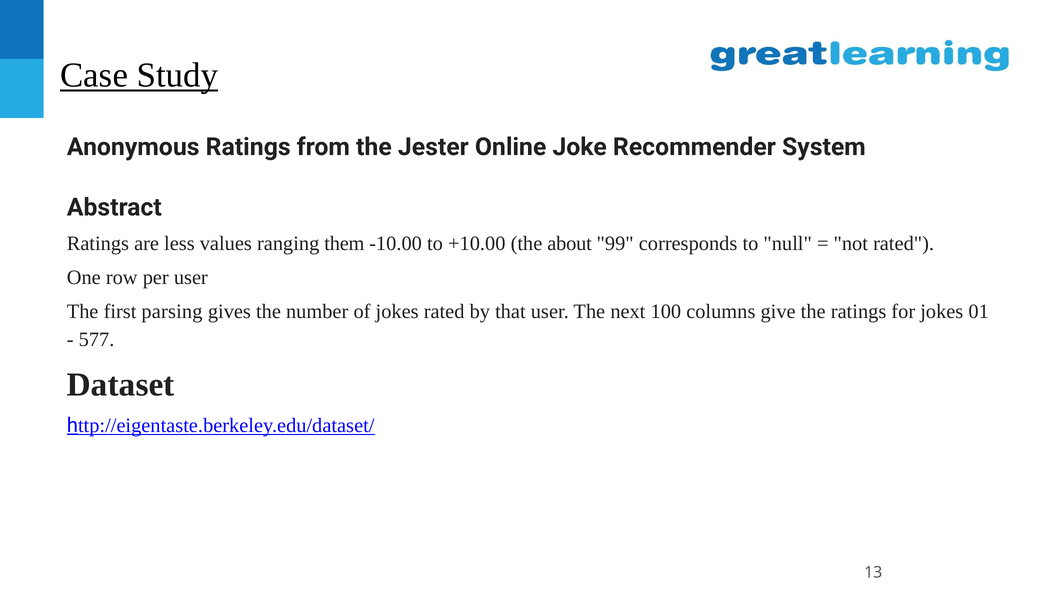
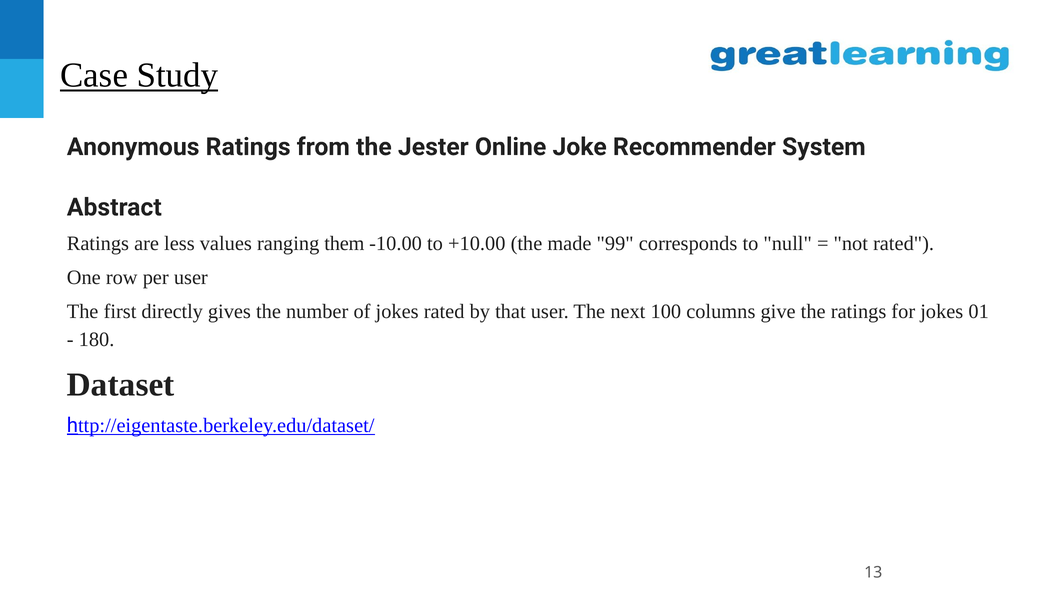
about: about -> made (569, 243)
parsing: parsing -> directly (172, 311)
577: 577 -> 180 (97, 339)
